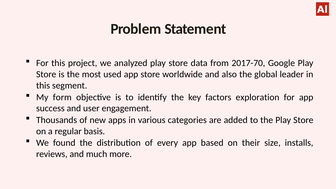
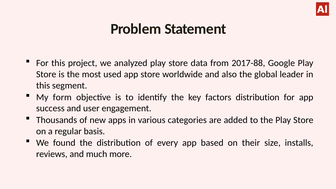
2017-70: 2017-70 -> 2017-88 (248, 63)
factors exploration: exploration -> distribution (258, 97)
